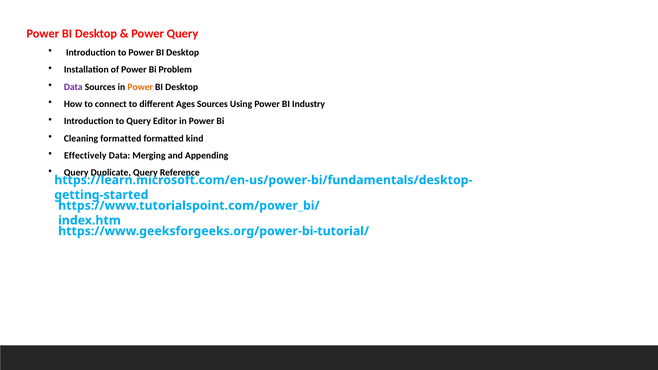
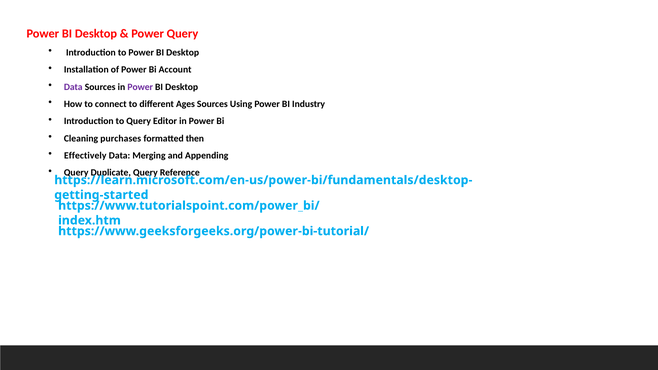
Problem: Problem -> Account (175, 70)
Power colour: orange -> purple (140, 87)
Cleaning formatted: formatted -> purchases (121, 139)
kind: kind -> then (195, 139)
